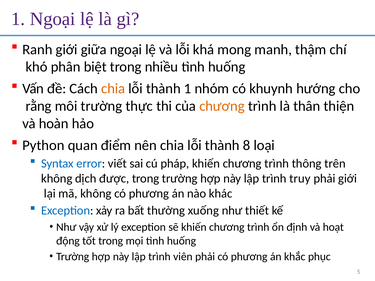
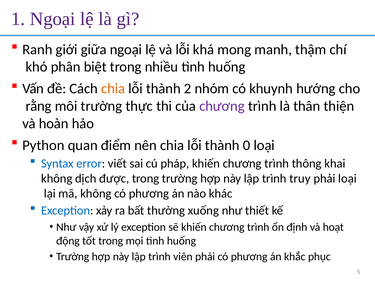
thành 1: 1 -> 2 (188, 89)
chương colour: orange -> purple (222, 106)
8: 8 -> 0 (247, 145)
trên: trên -> khai (335, 164)
phải giới: giới -> loại (348, 179)
